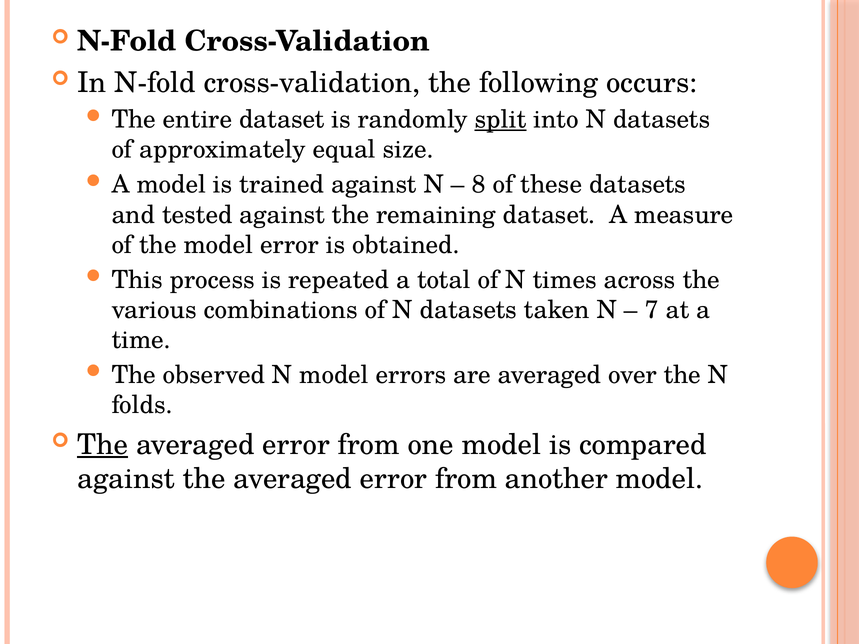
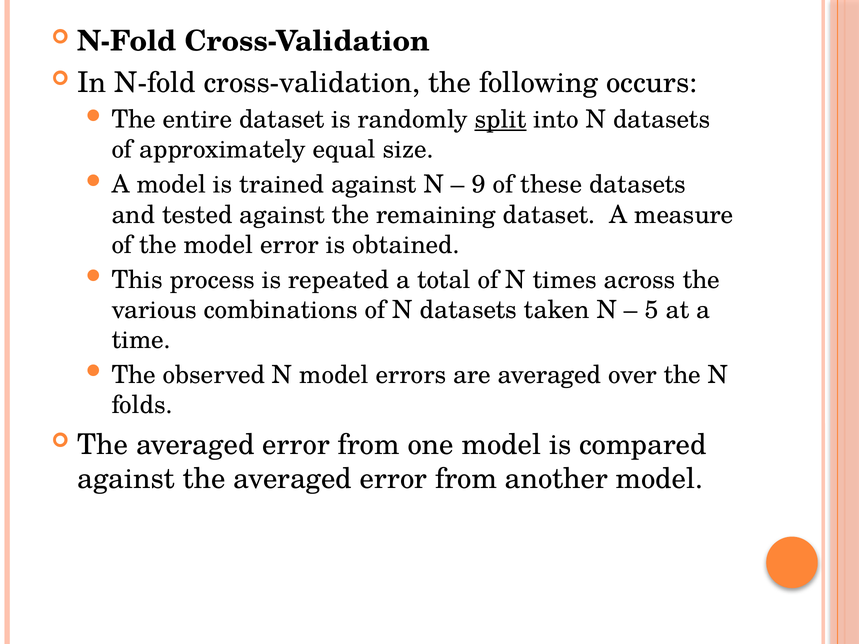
8: 8 -> 9 (479, 185)
7: 7 -> 5 (652, 310)
The underline: present -> none (103, 445)
